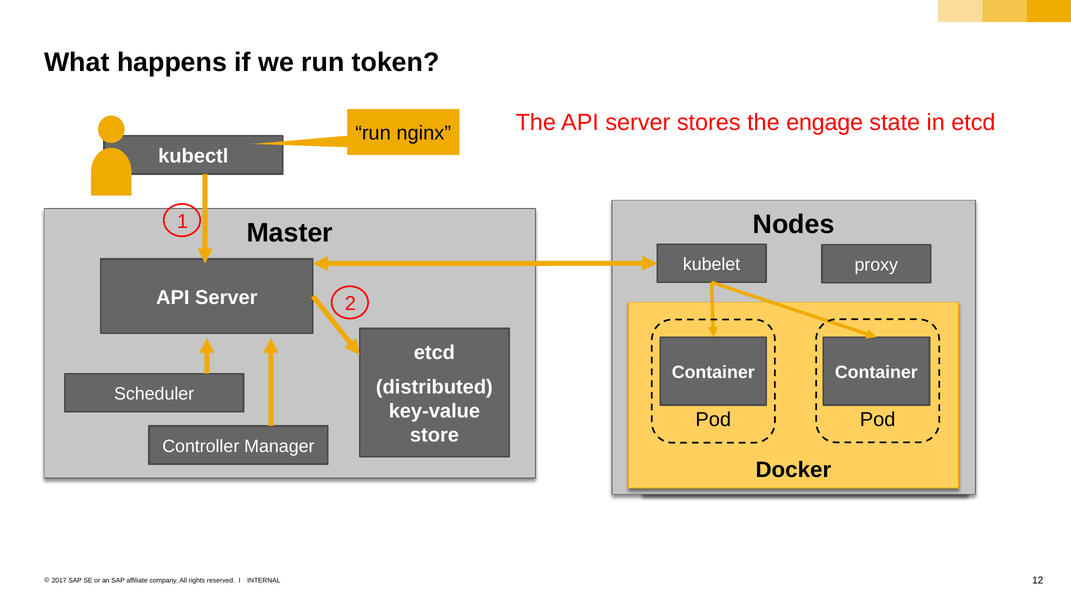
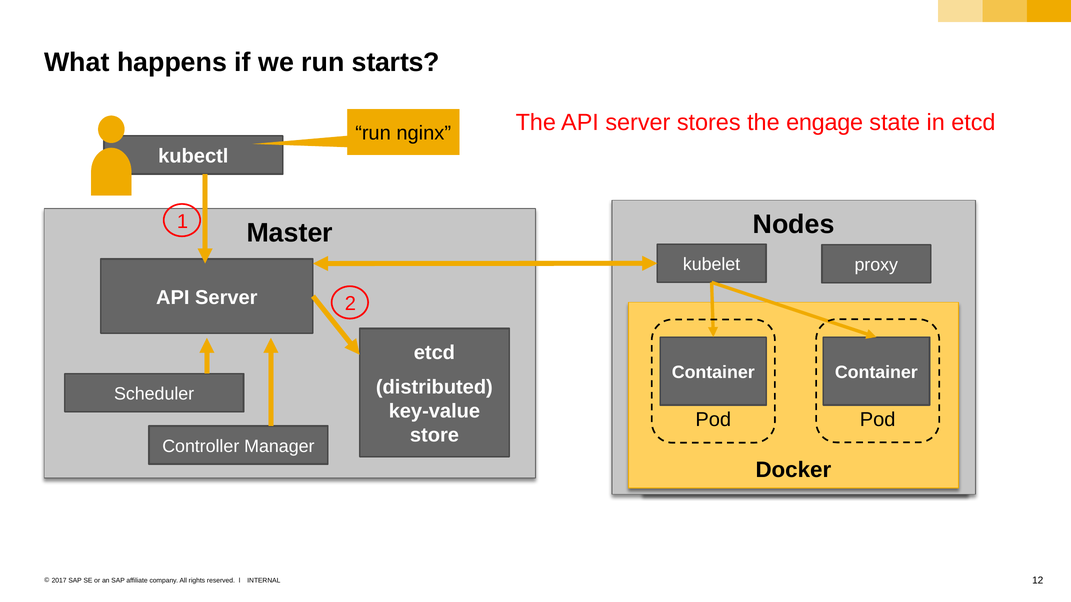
token: token -> starts (396, 62)
